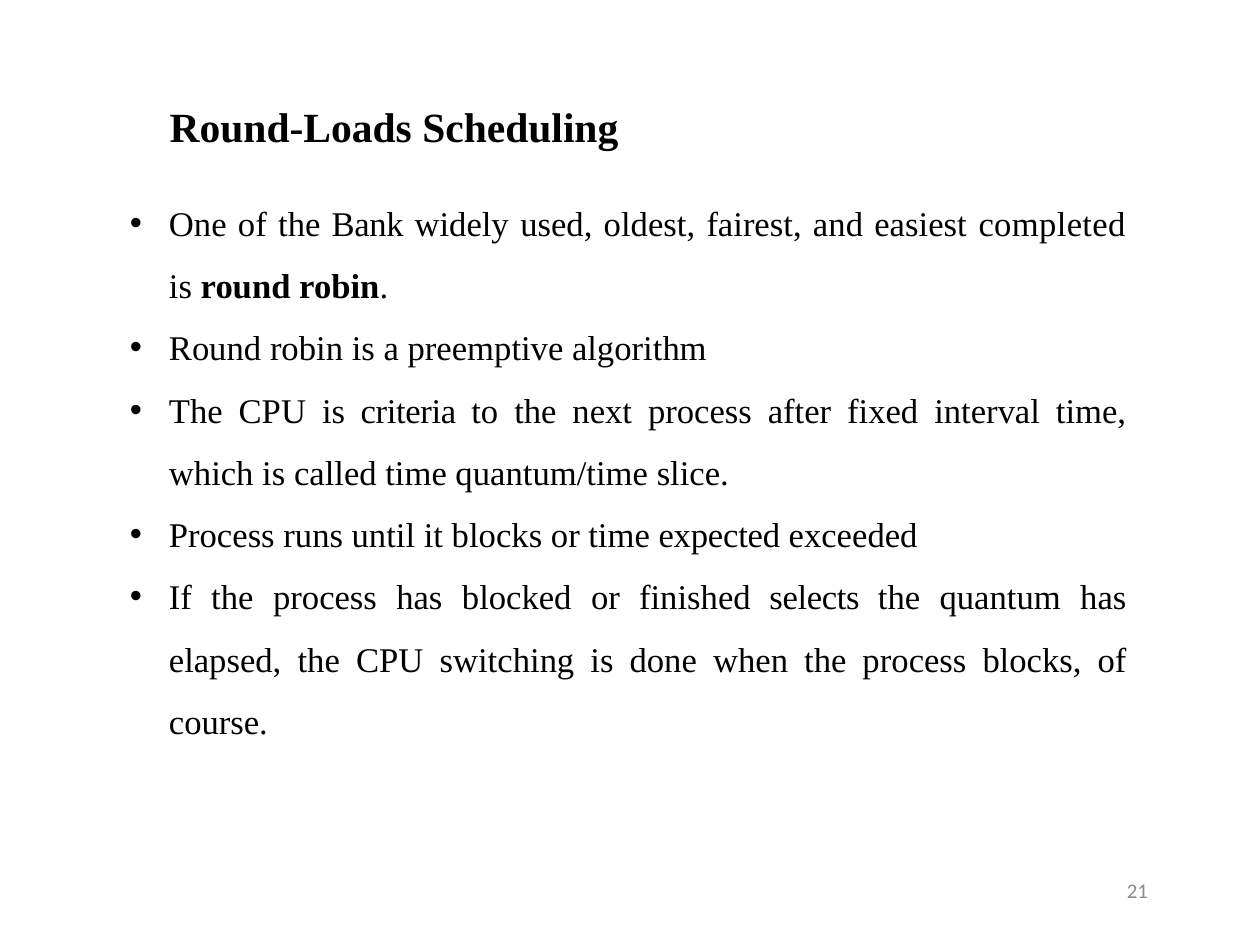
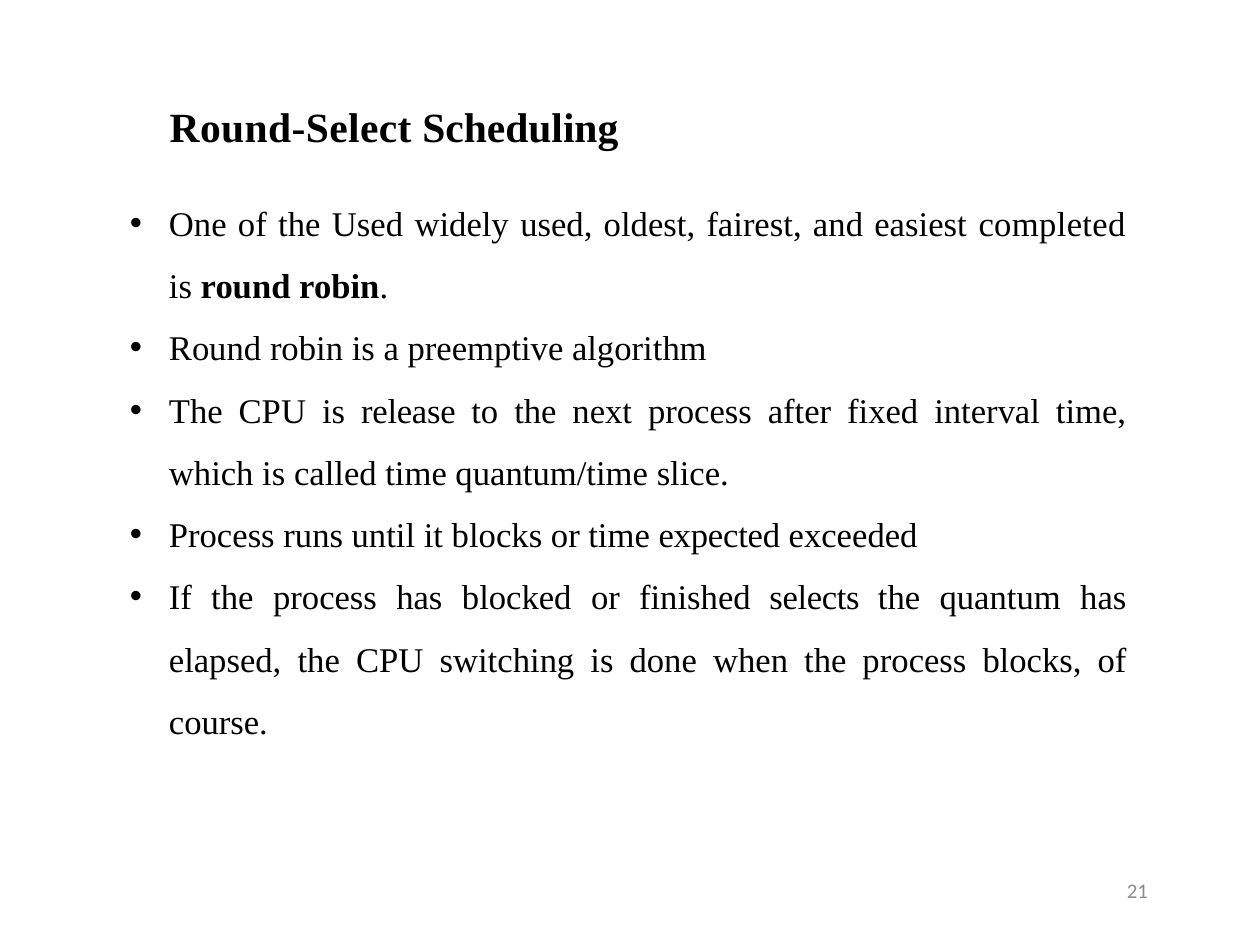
Round-Loads: Round-Loads -> Round-Select (291, 128)
the Bank: Bank -> Used (368, 225)
criteria: criteria -> release (408, 412)
